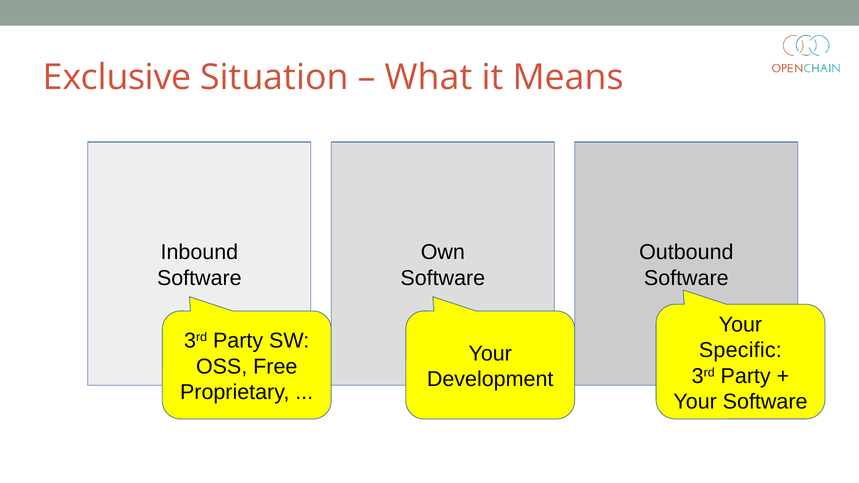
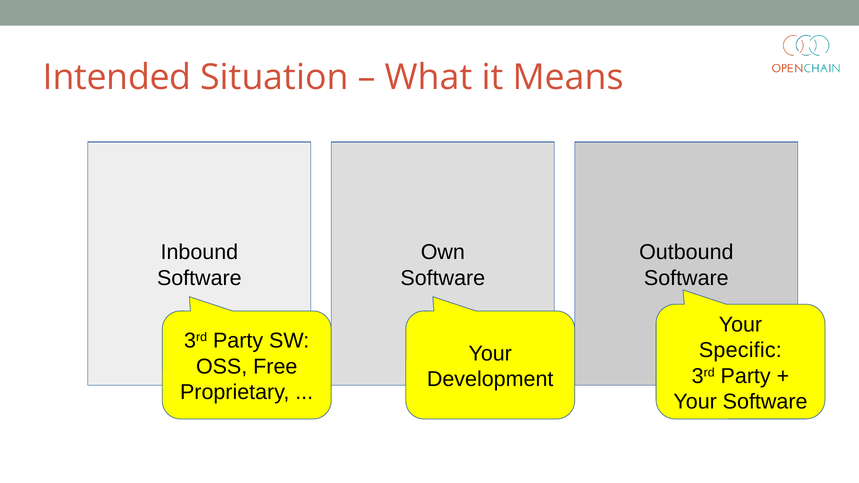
Exclusive: Exclusive -> Intended (117, 77)
